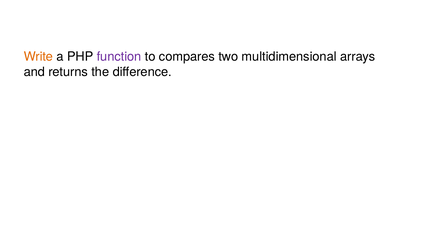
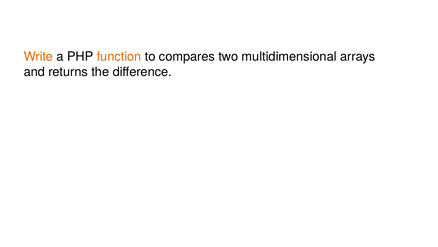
function colour: purple -> orange (119, 56)
